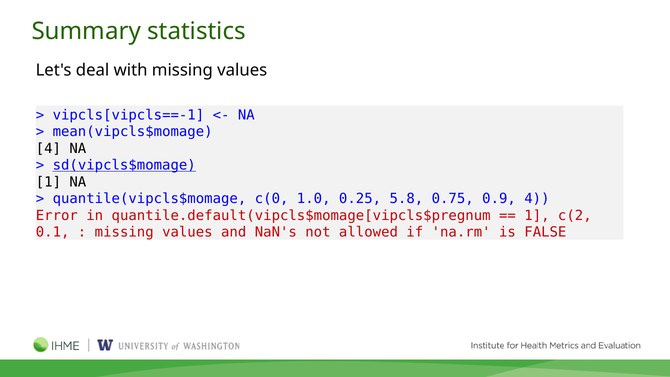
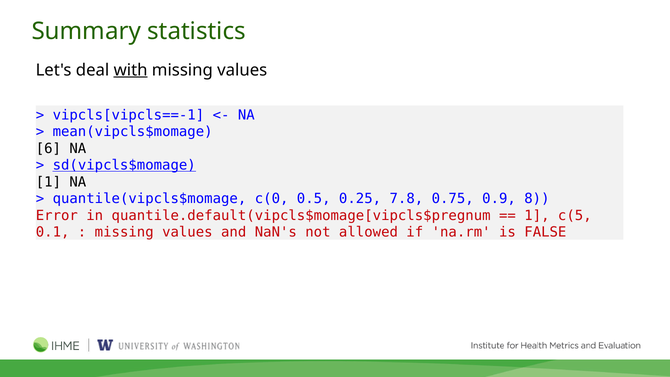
with underline: none -> present (131, 70)
4: 4 -> 6 (48, 148)
1.0: 1.0 -> 0.5 (314, 199)
5.8: 5.8 -> 7.8 (406, 199)
0.9 4: 4 -> 8 (537, 199)
c(2: c(2 -> c(5 (575, 215)
